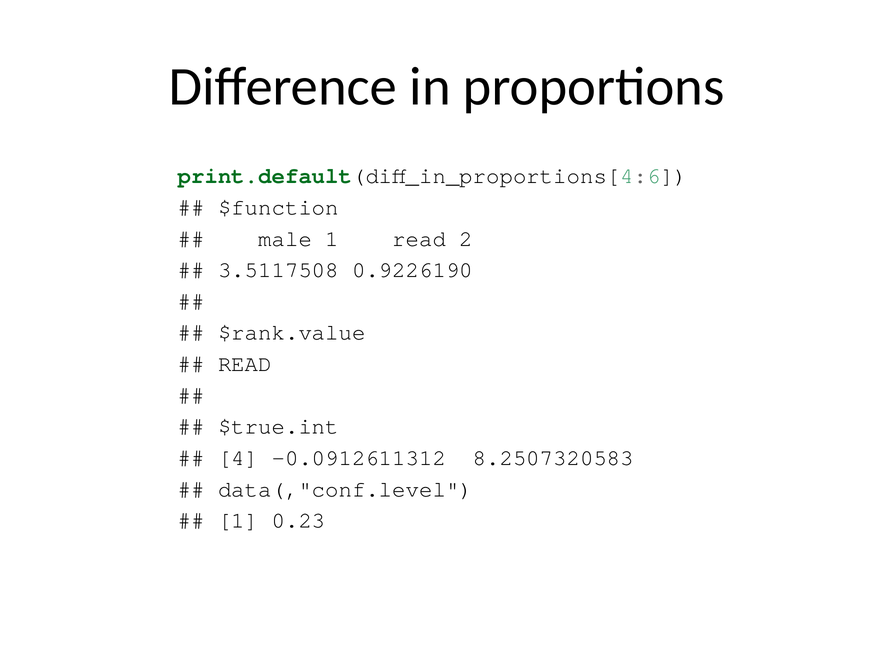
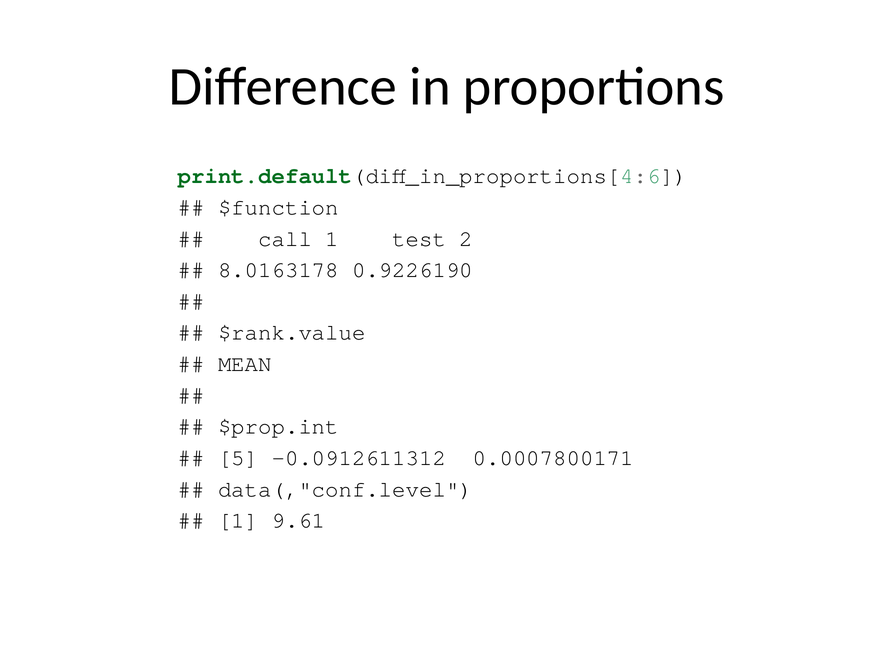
male: male -> call (285, 238)
1 read: read -> test (419, 238)
3.5117508: 3.5117508 -> 8.0163178 (278, 270)
READ: READ -> MEAN (245, 364)
$true.int: $true.int -> $prop.int (278, 426)
4: 4 -> 5 (238, 458)
8.2507320583: 8.2507320583 -> 0.0007800171 (553, 458)
0.23: 0.23 -> 9.61 (299, 520)
